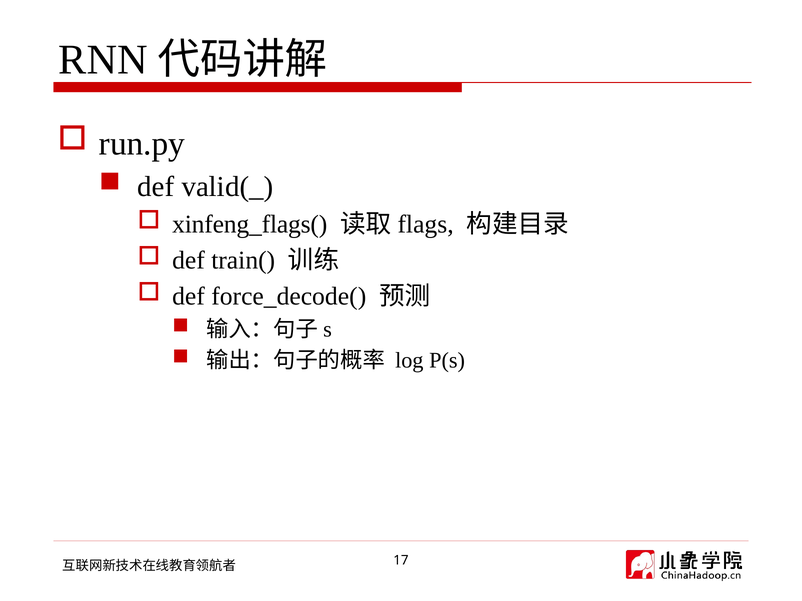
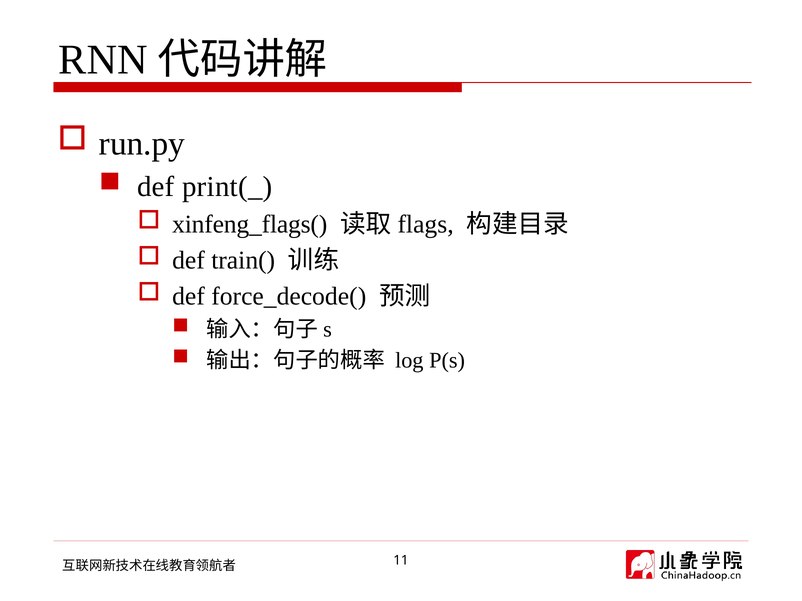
valid(_: valid(_ -> print(_ (227, 187)
17: 17 -> 11 (401, 561)
